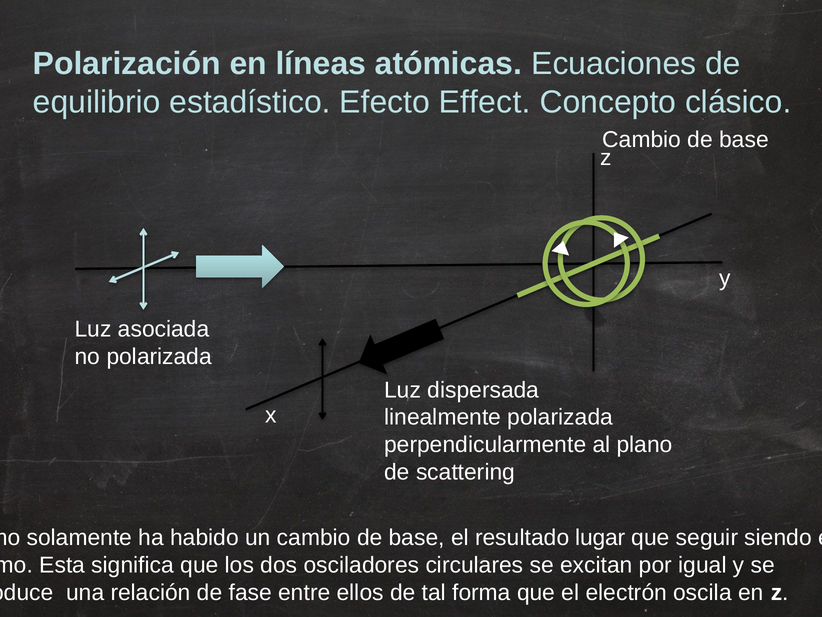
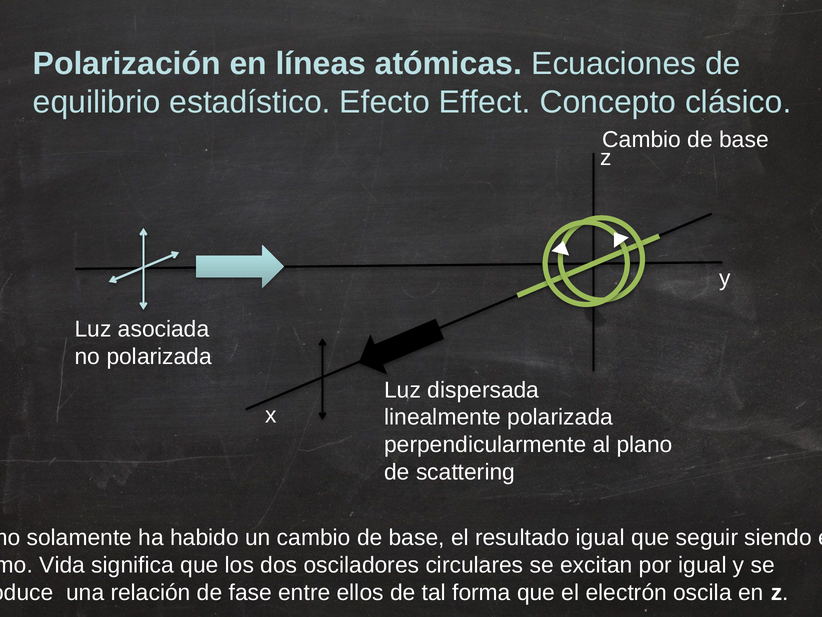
resultado lugar: lugar -> igual (600, 537)
Esta: Esta -> Vida (62, 565)
